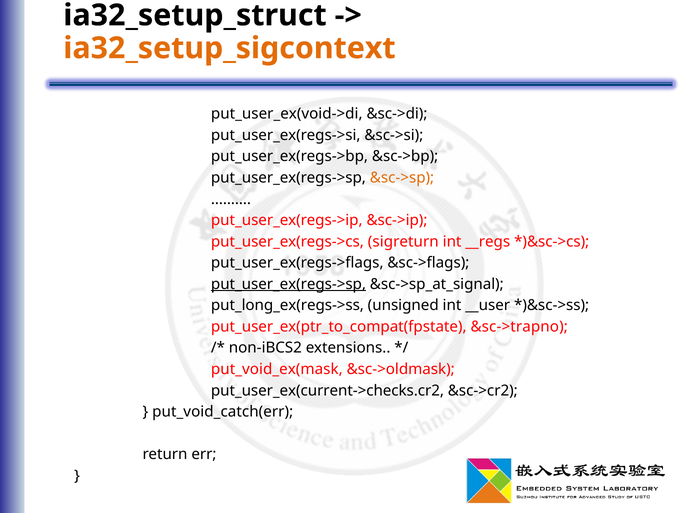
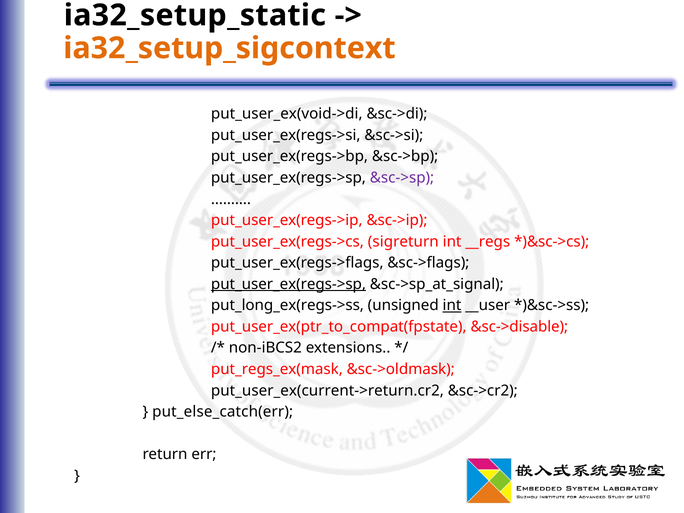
ia32_setup_struct: ia32_setup_struct -> ia32_setup_static (195, 15)
&sc->sp colour: orange -> purple (402, 178)
int underline: none -> present (452, 305)
&sc->trapno: &sc->trapno -> &sc->disable (519, 327)
put_void_ex(mask: put_void_ex(mask -> put_regs_ex(mask (277, 369)
put_user_ex(current->checks.cr2: put_user_ex(current->checks.cr2 -> put_user_ex(current->return.cr2 (327, 390)
put_void_catch(err: put_void_catch(err -> put_else_catch(err (223, 412)
